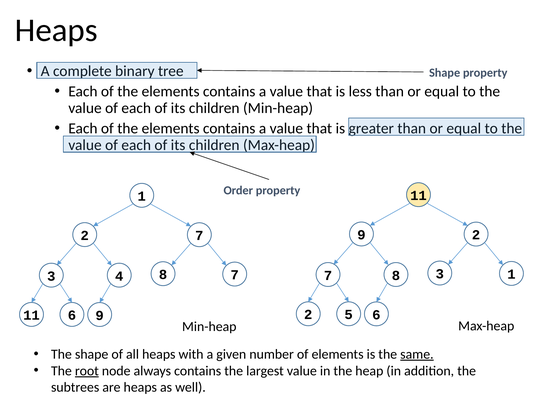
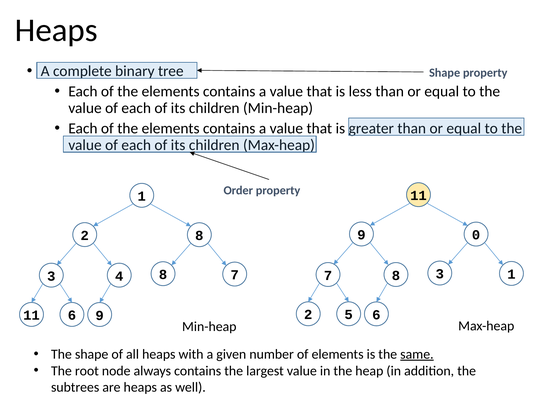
9 2: 2 -> 0 (476, 235)
7: 7 -> 8 (199, 236)
root underline: present -> none (87, 371)
